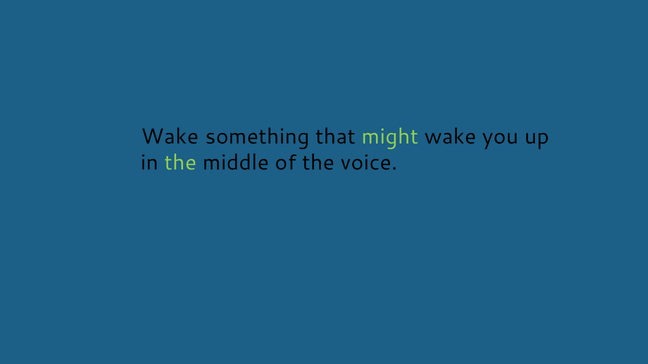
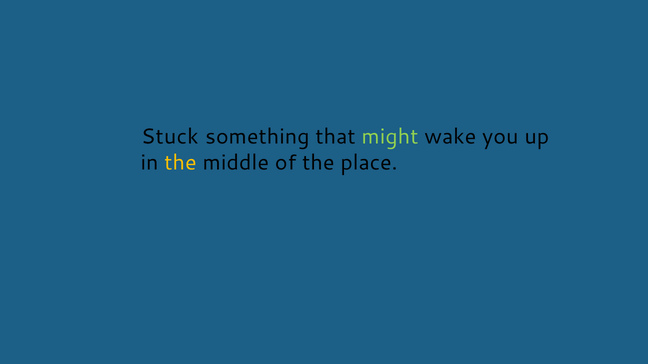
Wake: Wake -> Stuck (170, 137)
the colour: light green -> yellow (180, 163)
voice: voice -> place (369, 163)
